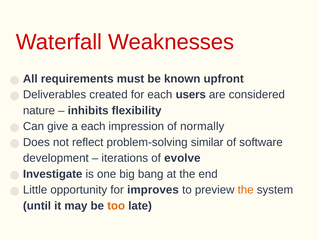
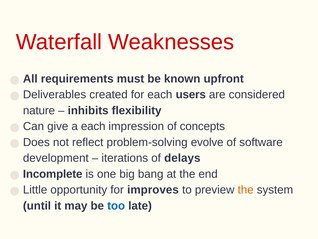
normally: normally -> concepts (202, 126)
similar: similar -> evolve (207, 142)
evolve: evolve -> delays (182, 158)
Investigate: Investigate -> Incomplete (53, 174)
too colour: orange -> blue (116, 205)
